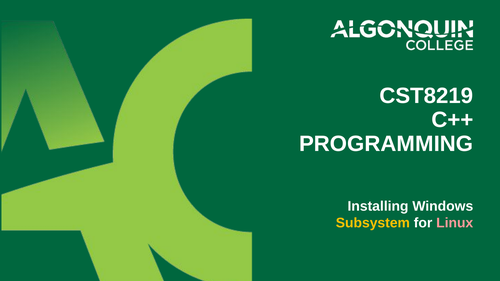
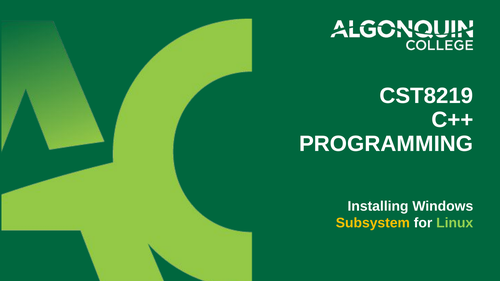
Linux colour: pink -> light green (455, 223)
